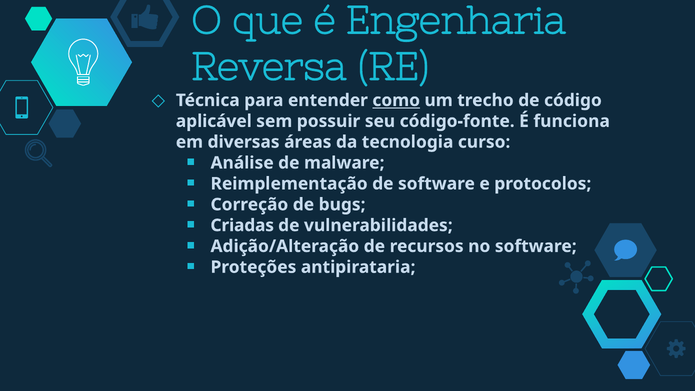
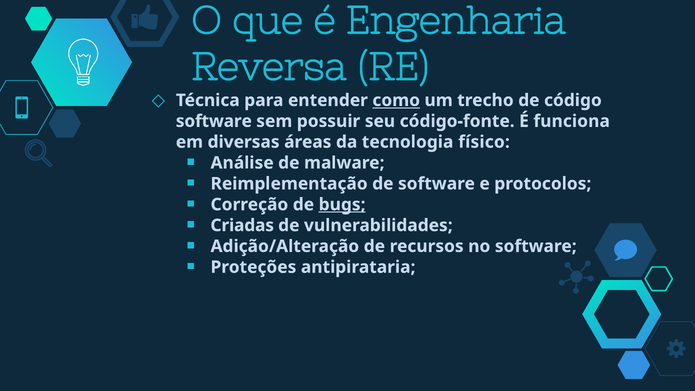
aplicável: aplicável -> software (214, 121)
curso: curso -> físico (484, 142)
bugs underline: none -> present (342, 205)
